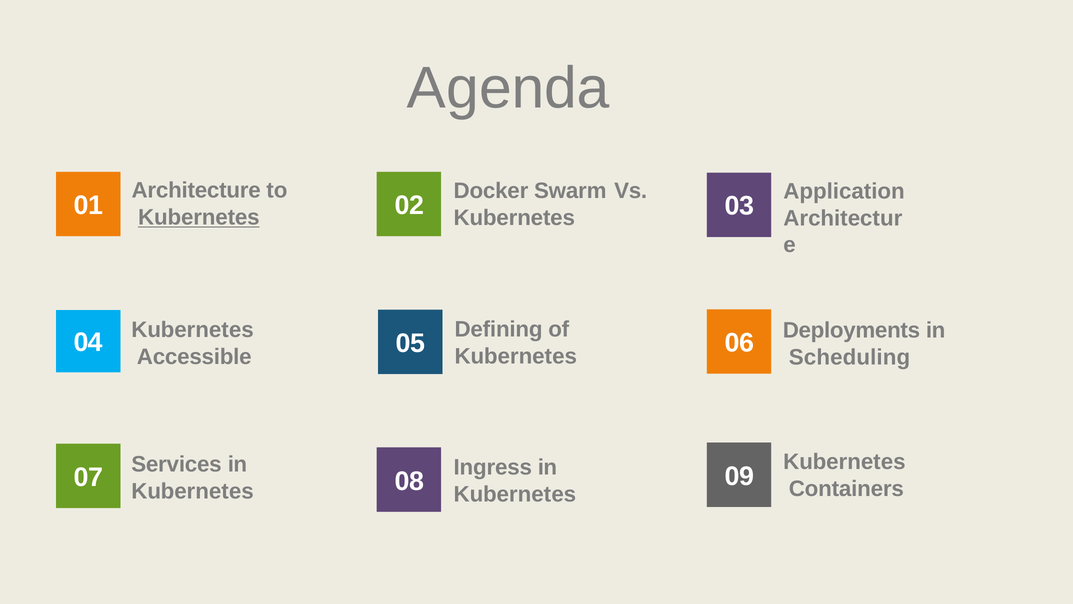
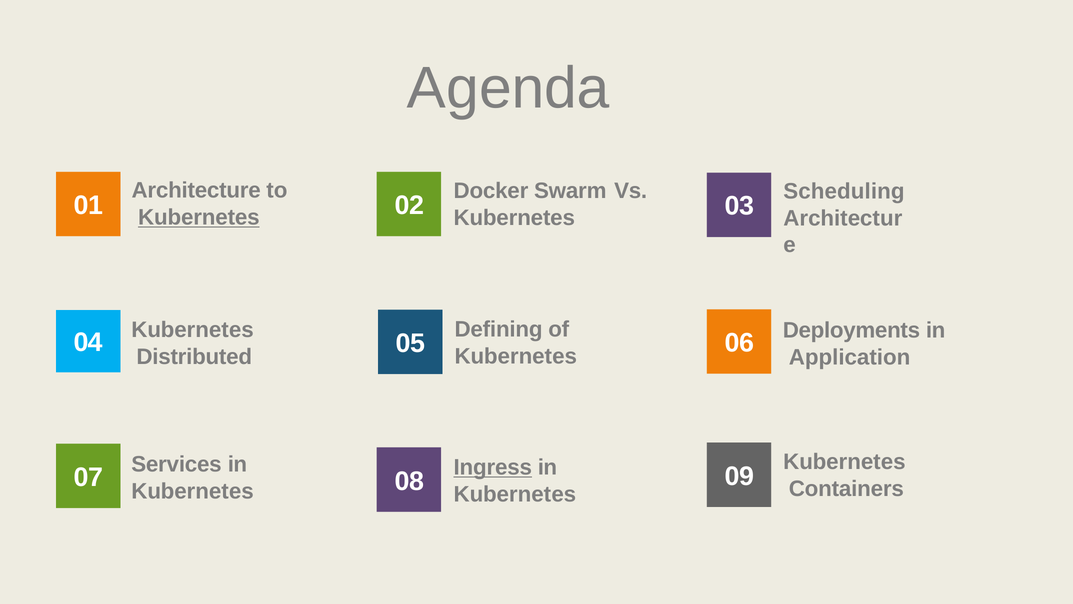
Application: Application -> Scheduling (844, 191)
Accessible: Accessible -> Distributed (194, 356)
Scheduling: Scheduling -> Application (850, 357)
Ingress underline: none -> present (493, 467)
